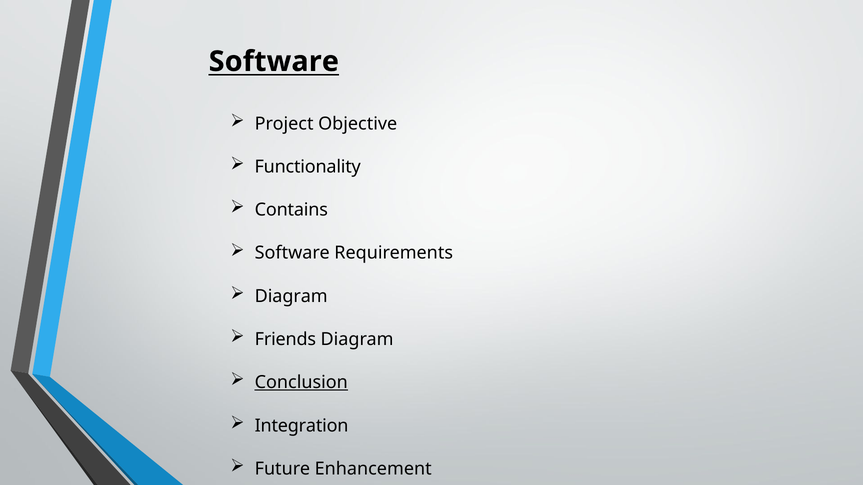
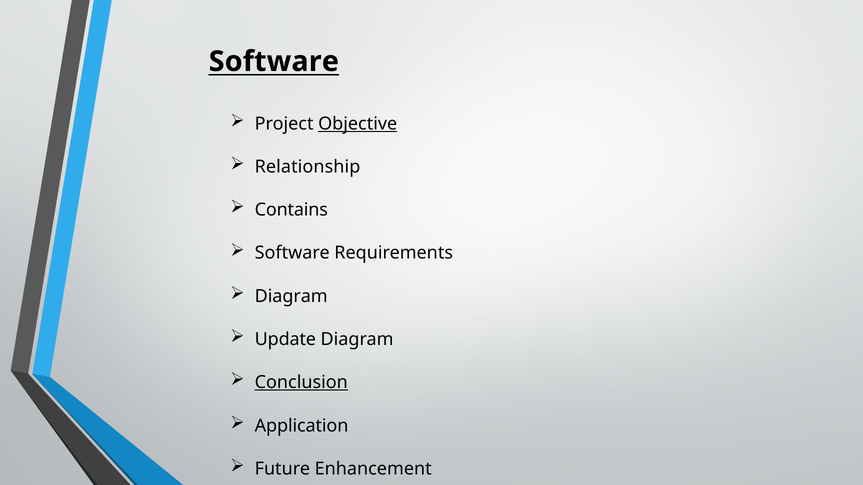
Objective underline: none -> present (358, 124)
Functionality: Functionality -> Relationship (308, 167)
Friends: Friends -> Update (285, 340)
Integration: Integration -> Application (302, 426)
